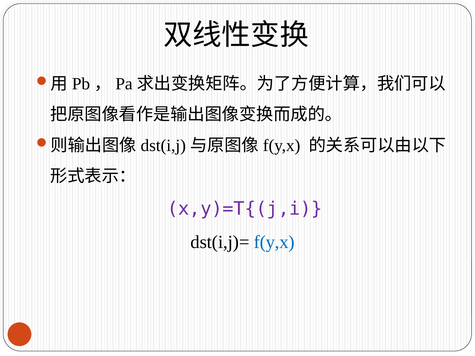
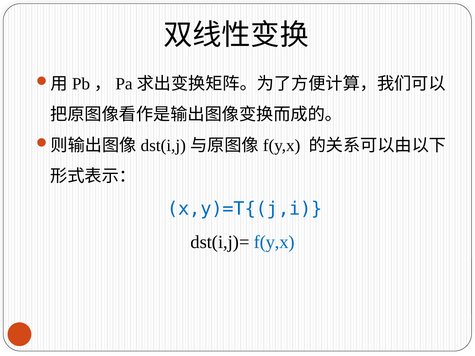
x,y)=T{(j,i colour: purple -> blue (245, 209)
